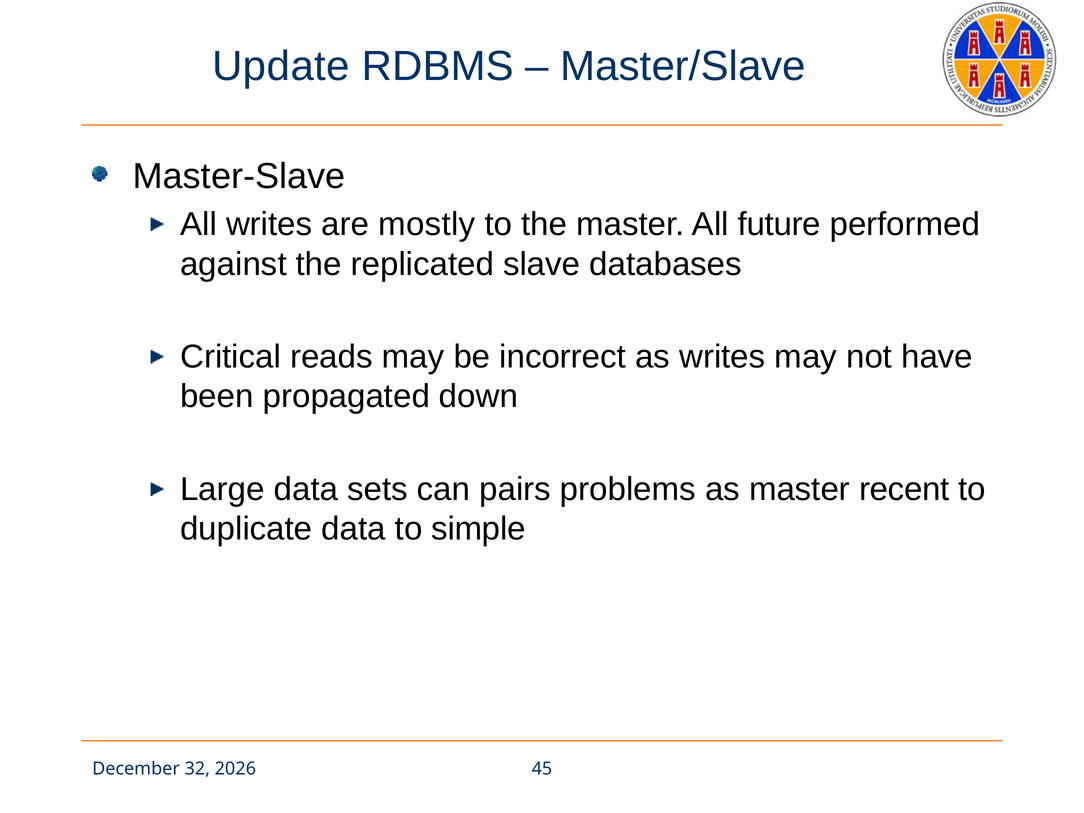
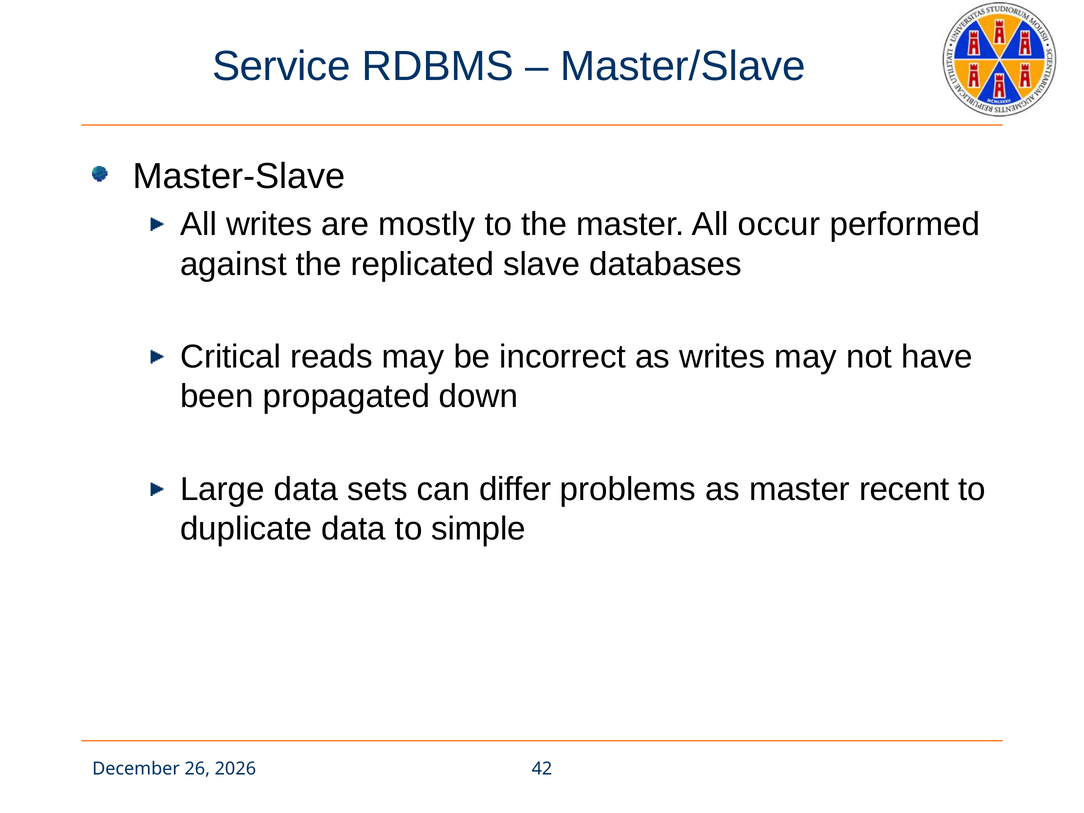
Update: Update -> Service (281, 66)
future: future -> occur (779, 224)
pairs: pairs -> differ (515, 489)
32: 32 -> 26 (197, 769)
45: 45 -> 42 (542, 769)
